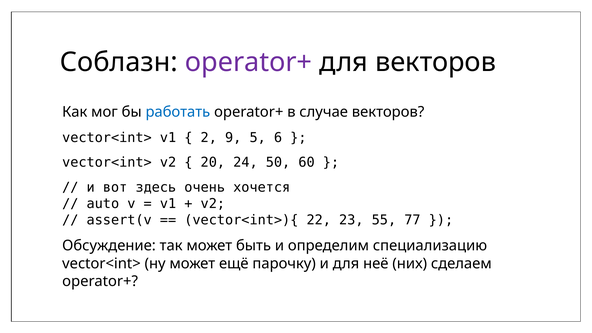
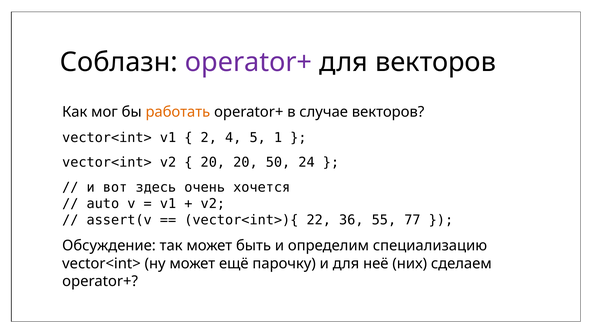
работать colour: blue -> orange (178, 112)
9: 9 -> 4 (233, 138)
6: 6 -> 1 (278, 138)
20 24: 24 -> 20 (245, 163)
60: 60 -> 24 (307, 163)
23: 23 -> 36 (351, 220)
